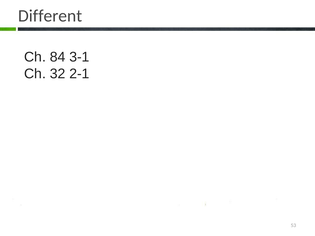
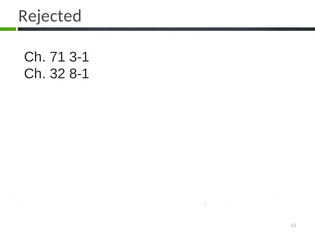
Different: Different -> Rejected (50, 16)
84: 84 -> 71 (58, 57)
2-1: 2-1 -> 8-1 (79, 74)
